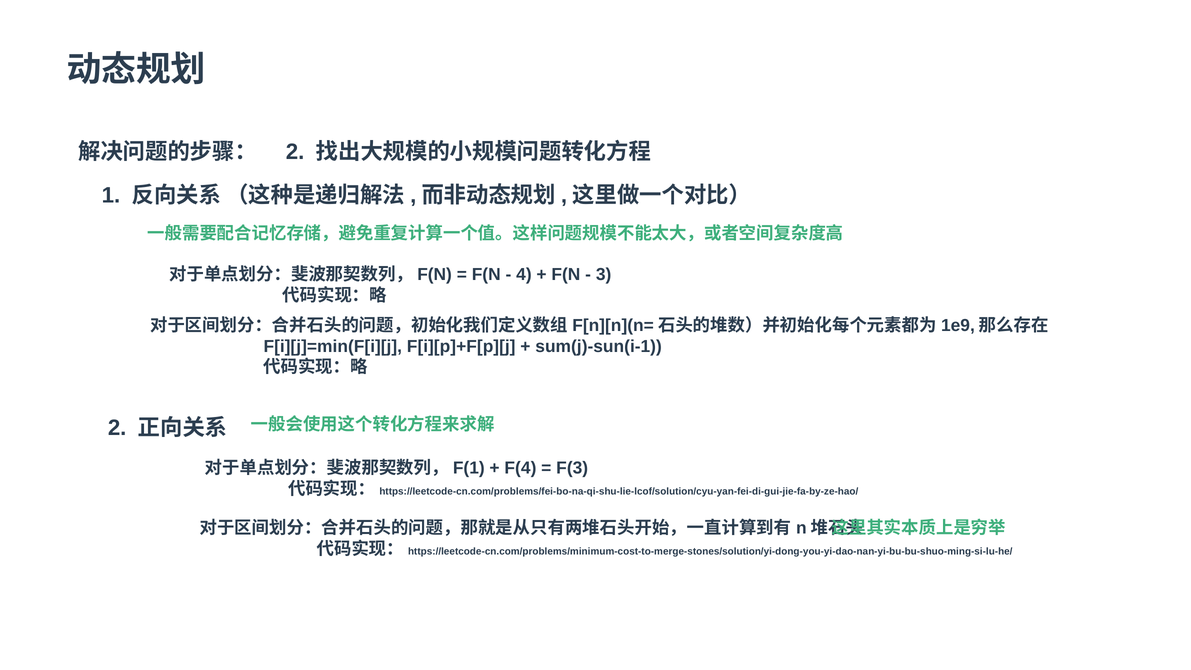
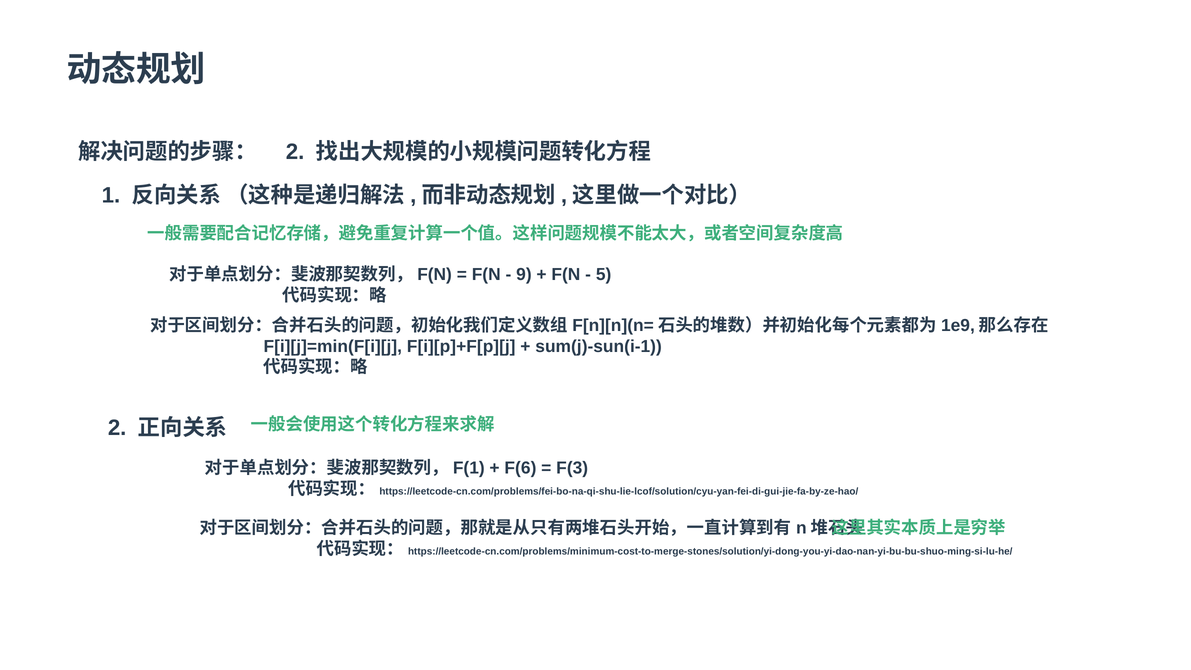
4: 4 -> 9 (524, 274)
3: 3 -> 5 (604, 274)
F(4: F(4 -> F(6 (520, 468)
